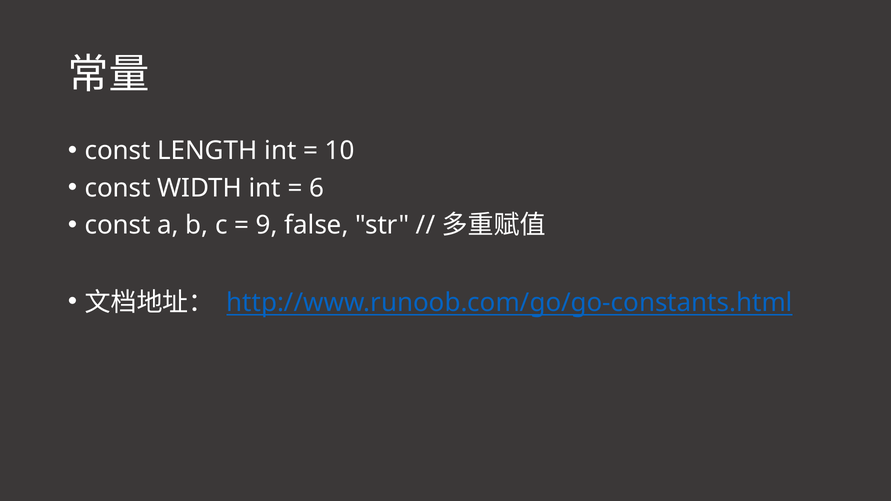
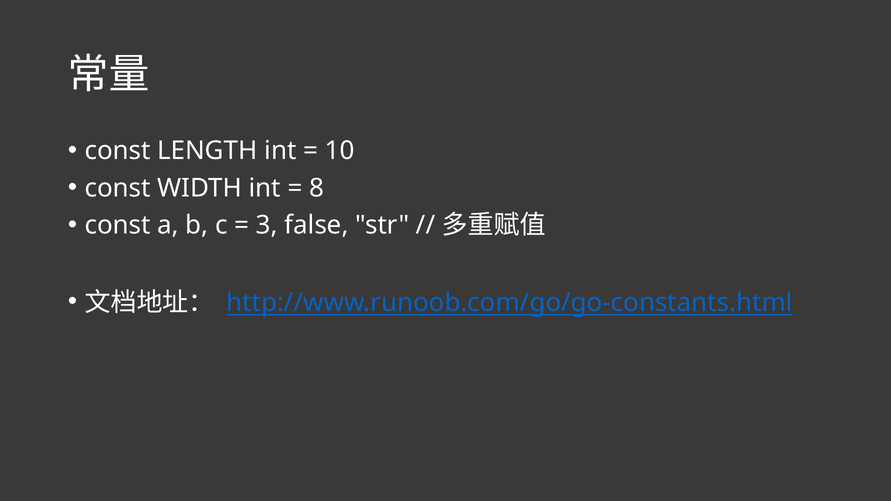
6: 6 -> 8 (317, 188)
9: 9 -> 3 (267, 225)
